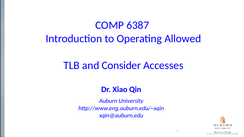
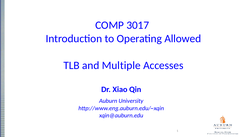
6387: 6387 -> 3017 (138, 25)
Consider: Consider -> Multiple (121, 66)
